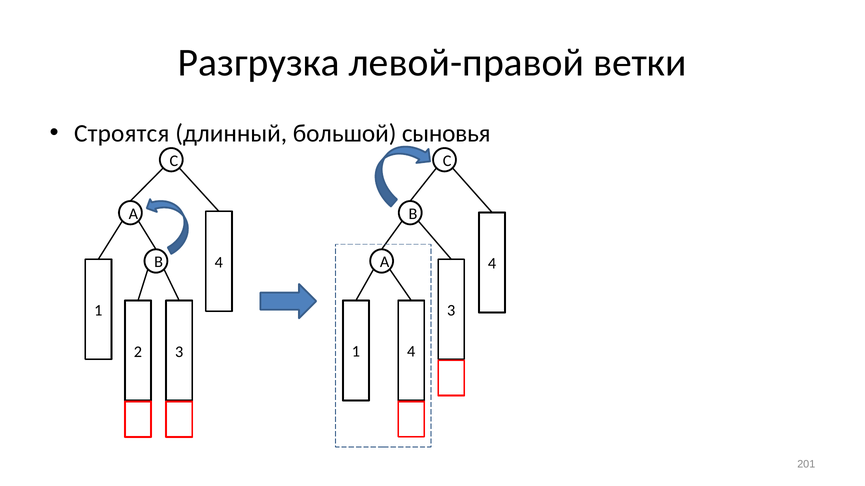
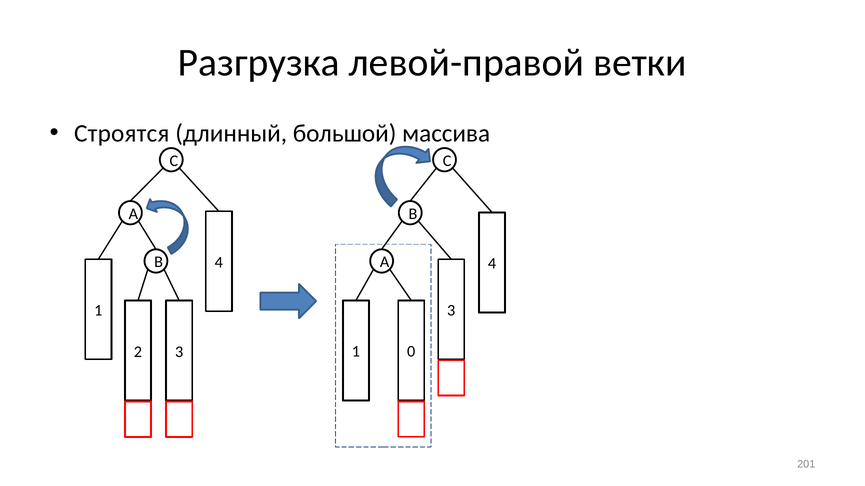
сыновья: сыновья -> массива (446, 134)
1 4: 4 -> 0 (411, 352)
